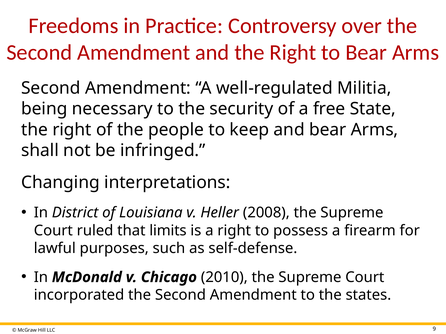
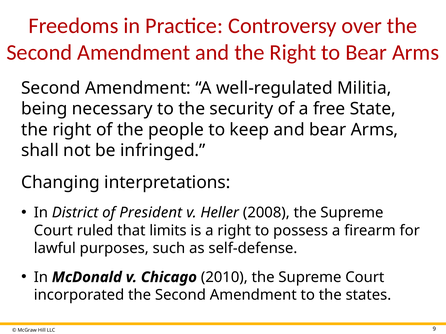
Louisiana: Louisiana -> President (151, 213)
